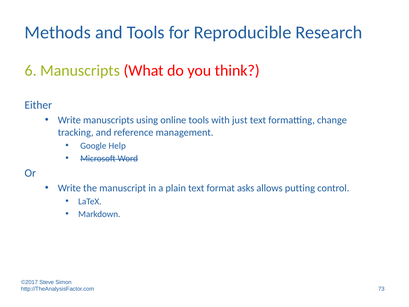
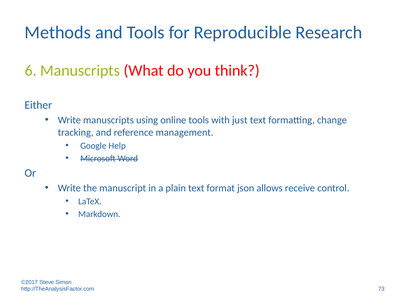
asks: asks -> json (246, 188)
putting: putting -> receive (300, 188)
